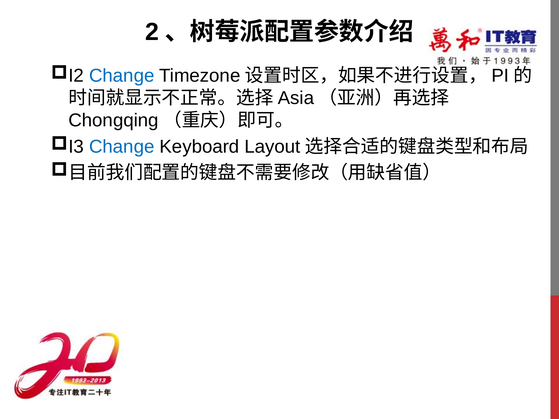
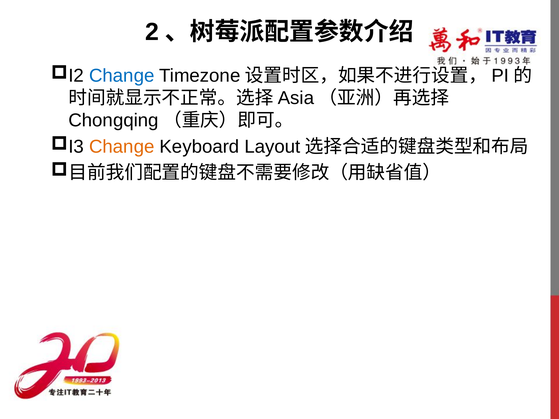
Change colour: blue -> orange (122, 147)
